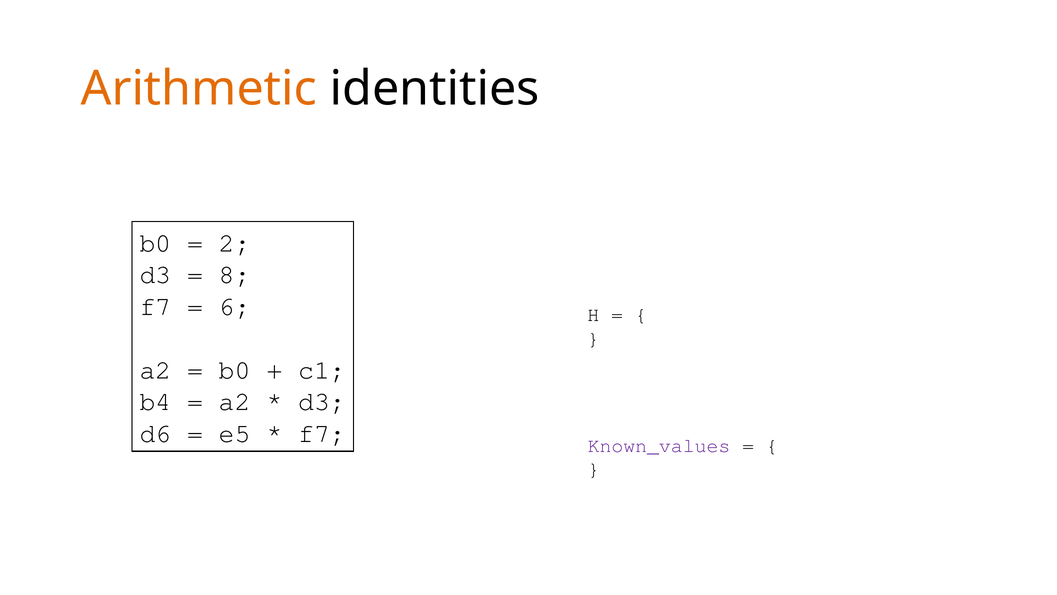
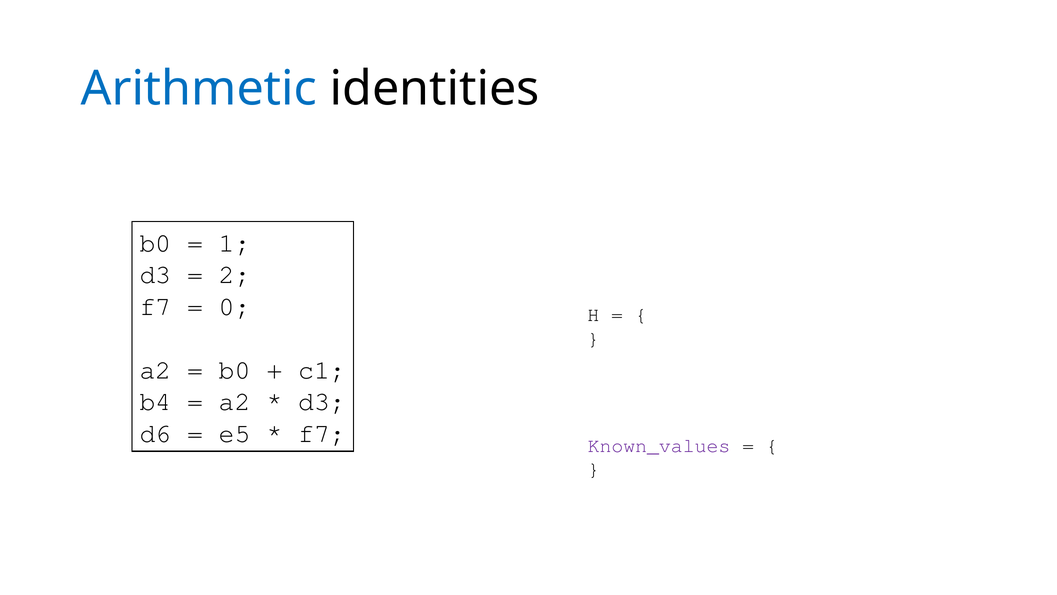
Arithmetic colour: orange -> blue (199, 89)
2: 2 -> 1 (235, 243)
8: 8 -> 2 (235, 275)
6: 6 -> 0 (235, 306)
